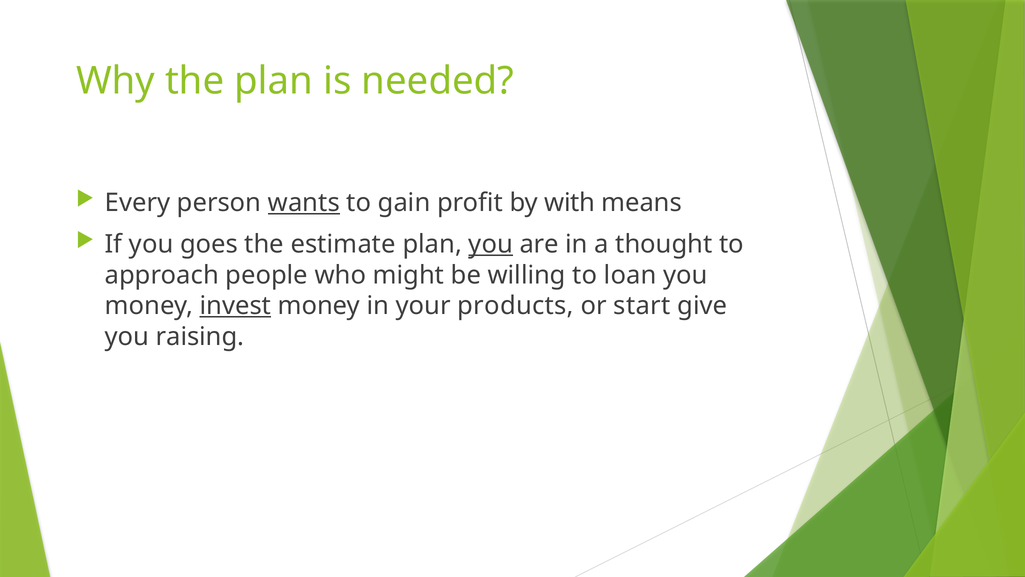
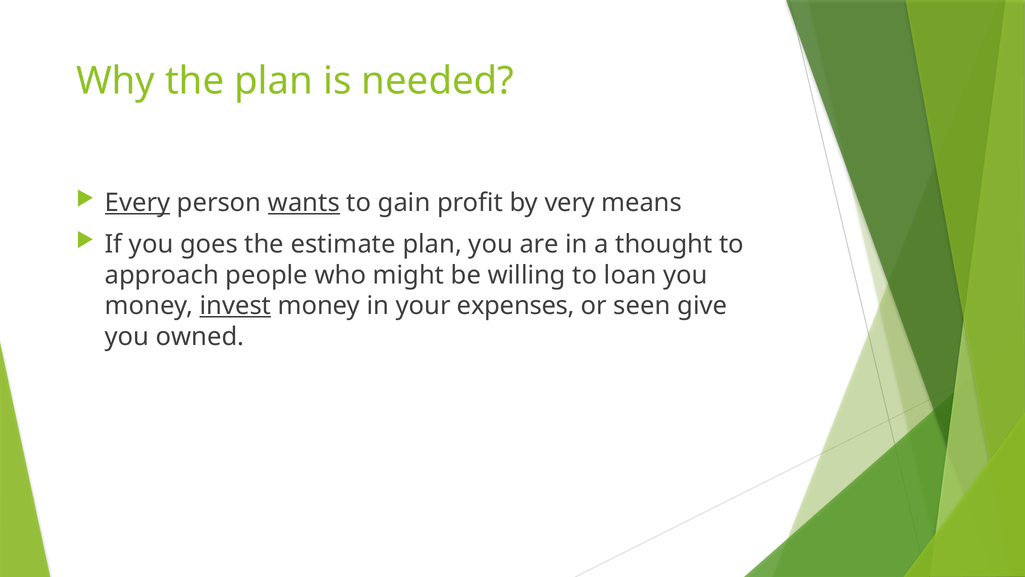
Every underline: none -> present (138, 203)
with: with -> very (570, 203)
you underline: present -> none (491, 244)
products: products -> expenses (516, 306)
start: start -> seen (642, 306)
raising: raising -> owned (200, 336)
